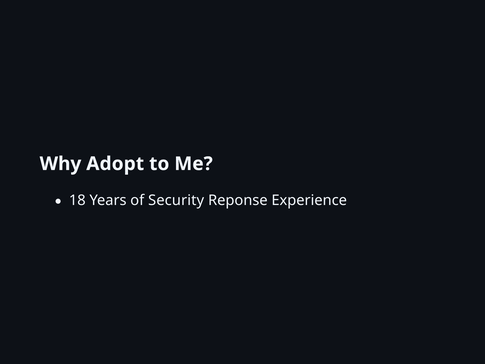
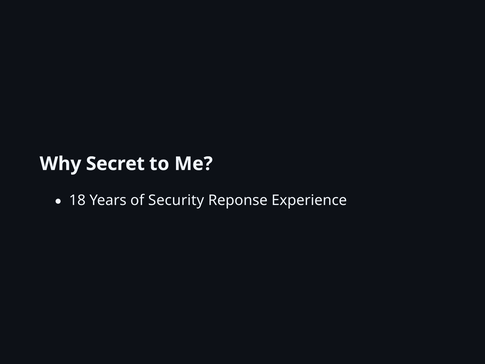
Adopt: Adopt -> Secret (115, 164)
